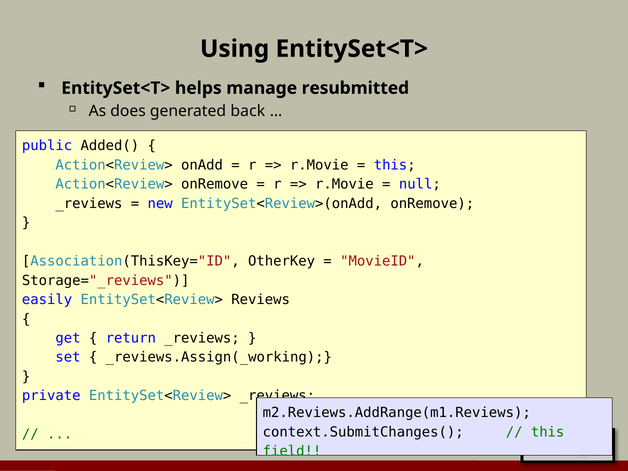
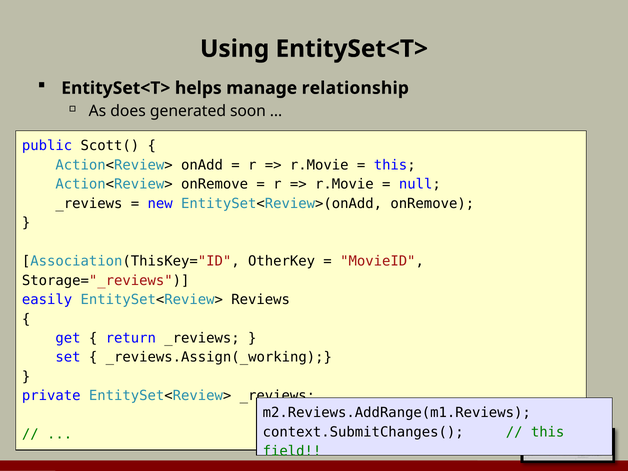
resubmitted: resubmitted -> relationship (355, 88)
back: back -> soon (248, 111)
Added(: Added( -> Scott( (110, 146)
